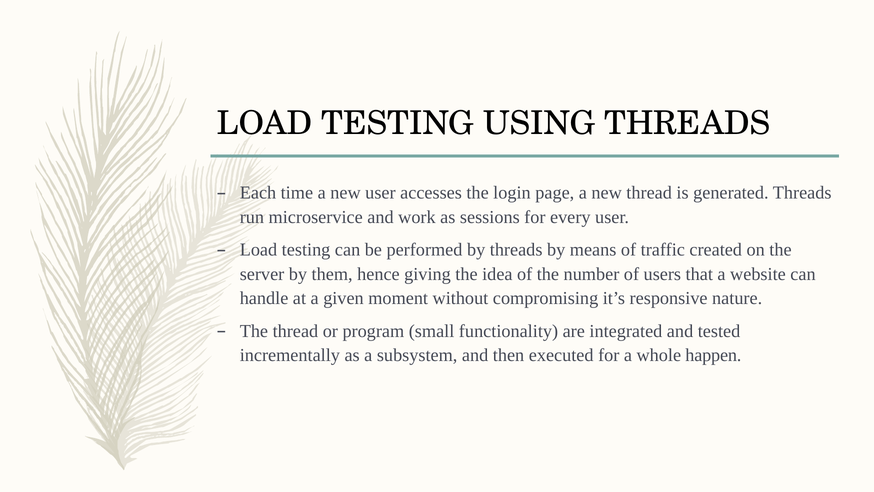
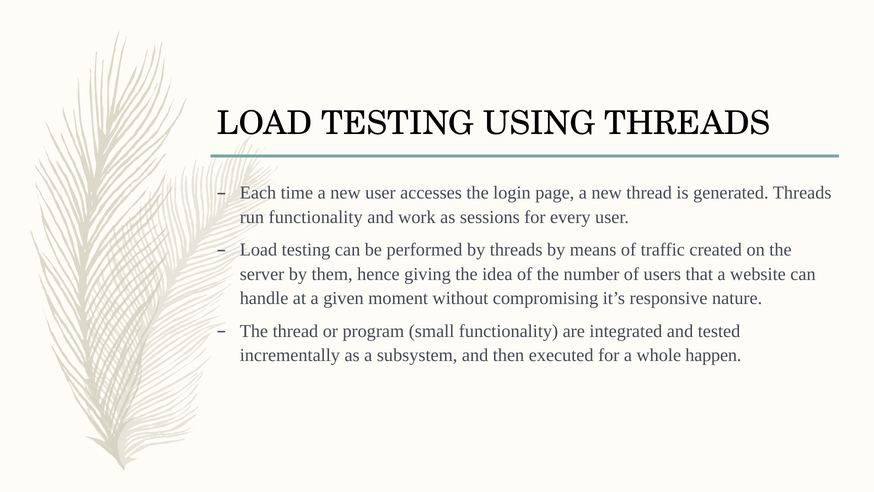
run microservice: microservice -> functionality (316, 217)
